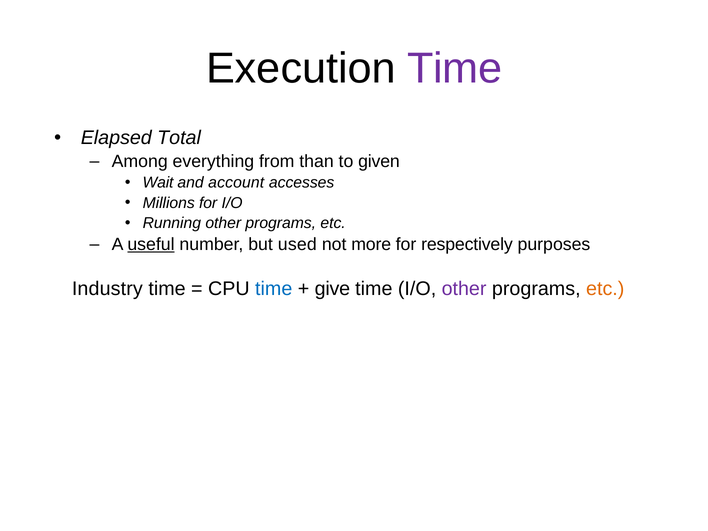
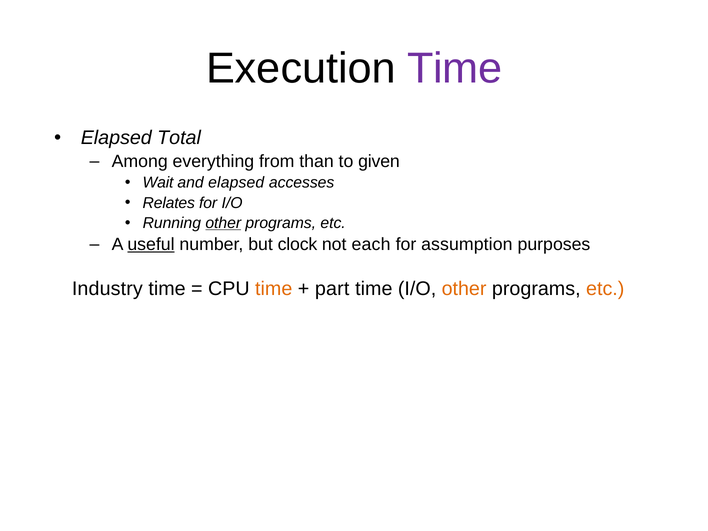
and account: account -> elapsed (236, 183)
Millions: Millions -> Relates (169, 203)
other underline: none -> present (223, 223)
used: used -> clock (297, 245)
more: more -> each (371, 245)
respectively: respectively -> assumption (467, 245)
time colour: blue -> orange (274, 289)
give: give -> part (332, 289)
other colour: purple -> orange (464, 289)
